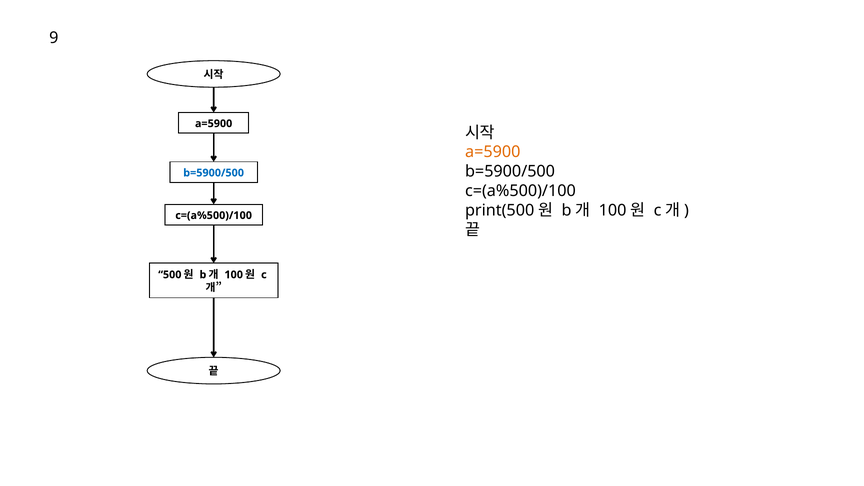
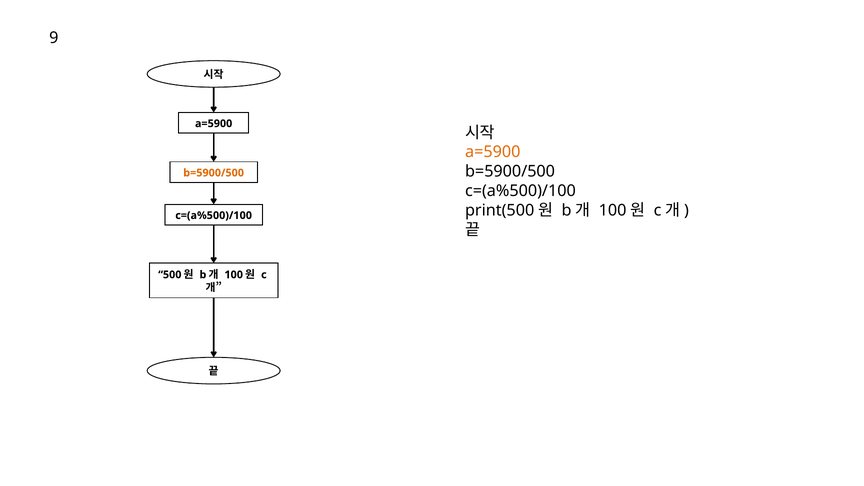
b=5900/500 colour: blue -> orange (214, 173)
